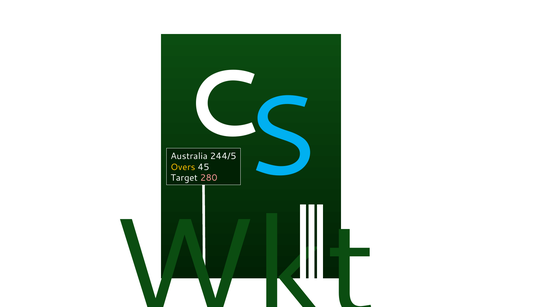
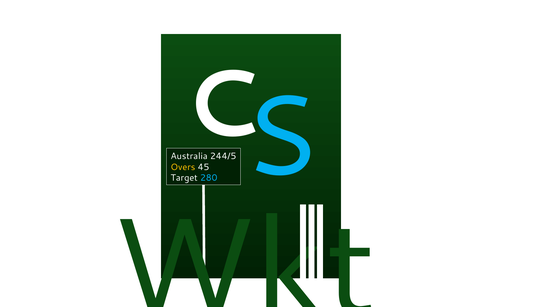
280 colour: pink -> light blue (209, 178)
